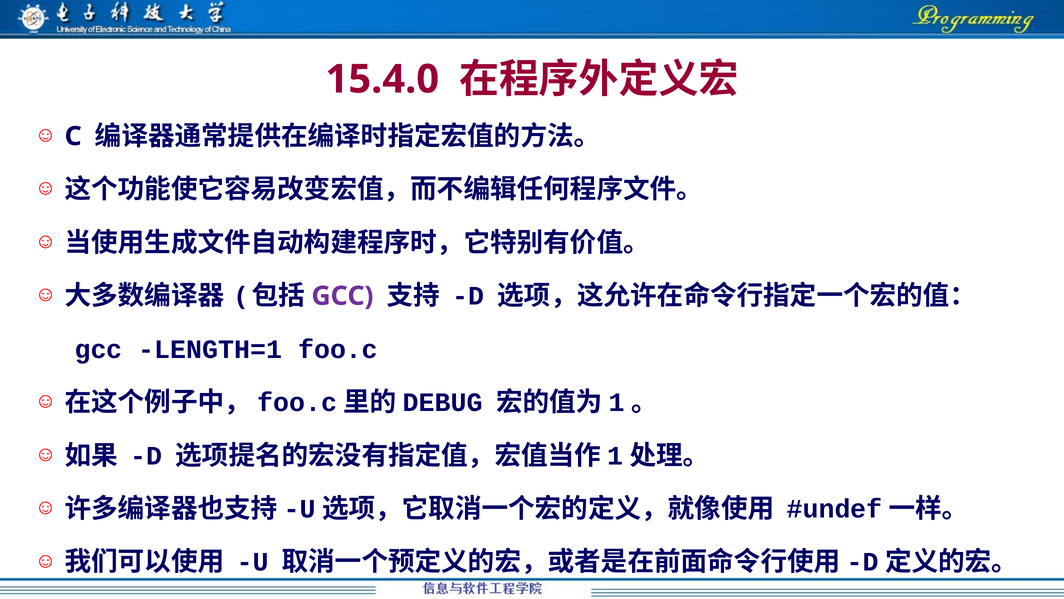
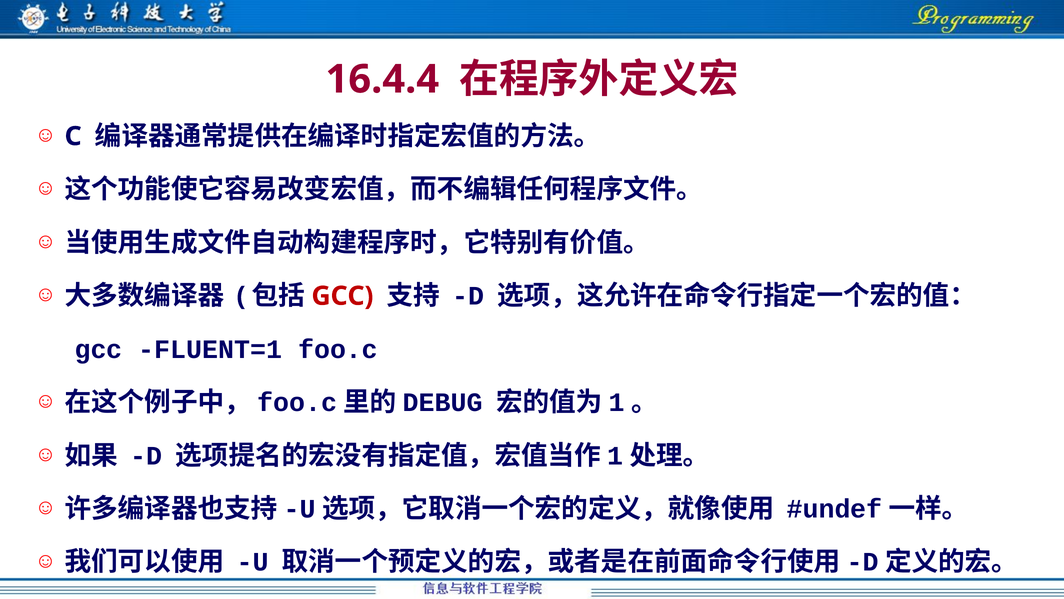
15.4.0: 15.4.0 -> 16.4.4 (382, 79)
GCC colour: purple -> red (342, 296)
LENGTH=1: LENGTH=1 -> FLUENT=1 (210, 349)
